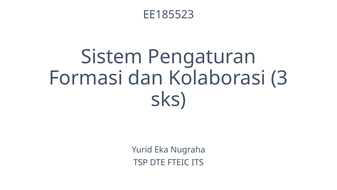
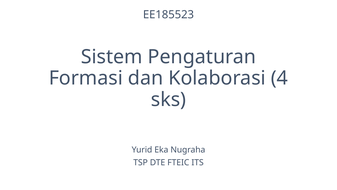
3: 3 -> 4 (279, 78)
